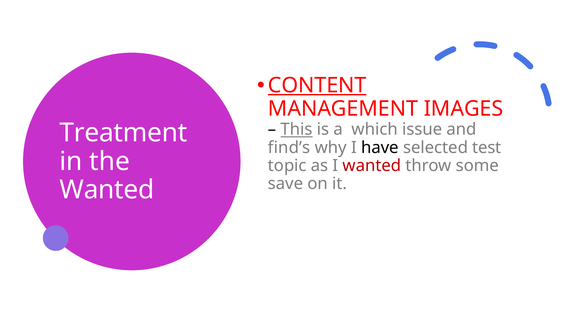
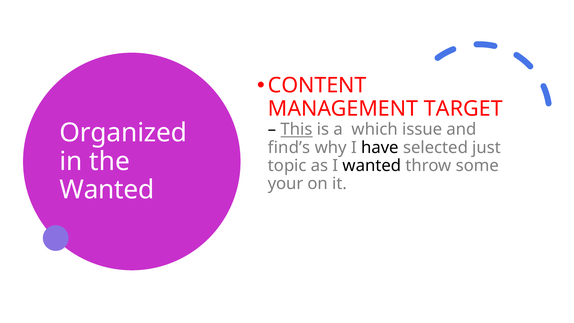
CONTENT underline: present -> none (317, 85)
IMAGES: IMAGES -> TARGET (463, 109)
Treatment: Treatment -> Organized (123, 133)
test: test -> just (487, 147)
wanted colour: red -> black (372, 166)
save: save -> your (286, 184)
